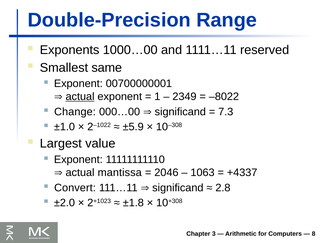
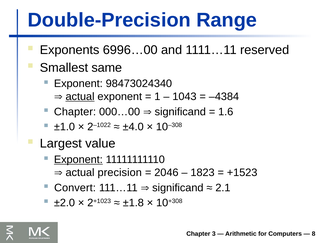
1000…00: 1000…00 -> 6996…00 (130, 50)
00700000001: 00700000001 -> 98473024340 (139, 84)
2349: 2349 -> 1043 (184, 97)
–8022: –8022 -> –4384 (224, 97)
Change: Change -> Chapter (75, 112)
7.3: 7.3 -> 1.6 (226, 112)
±5.9: ±5.9 -> ±4.0 (133, 127)
Exponent underline: none -> present (78, 160)
mantissa: mantissa -> precision (120, 173)
1063: 1063 -> 1823 (203, 173)
+4337: +4337 -> +1523 (242, 173)
2.8: 2.8 -> 2.1 (223, 188)
